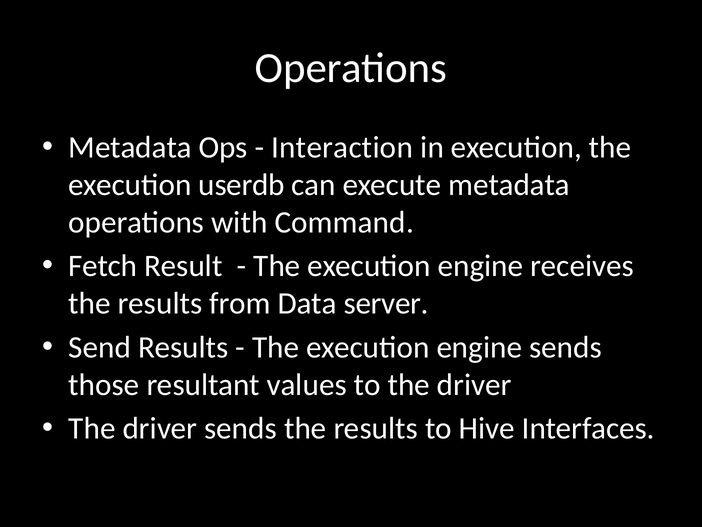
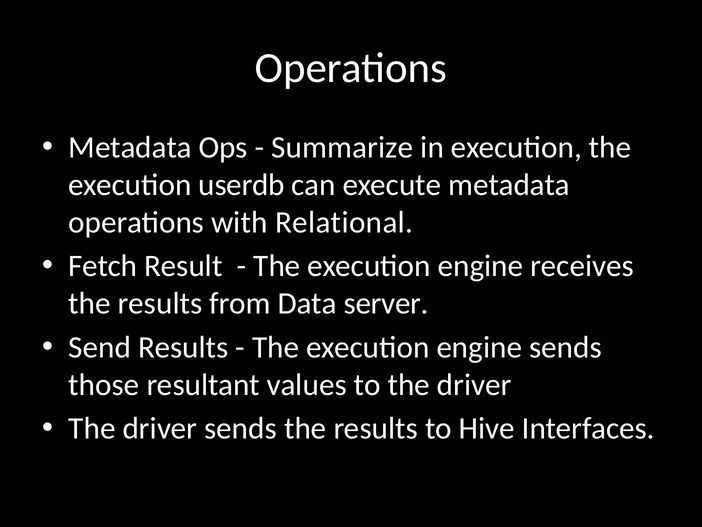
Interaction: Interaction -> Summarize (342, 147)
Command: Command -> Relational (344, 222)
